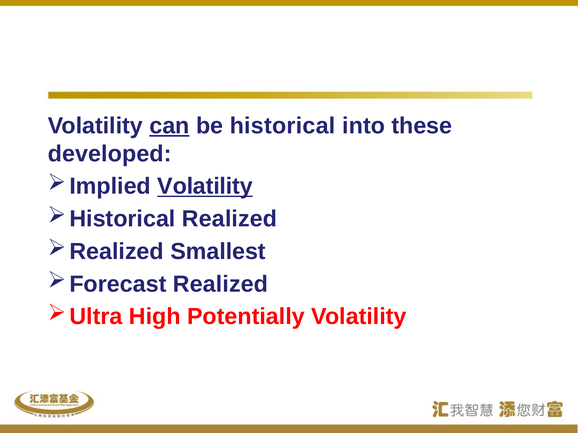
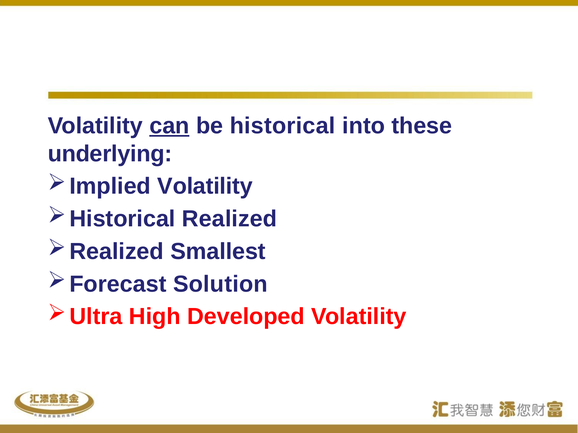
developed: developed -> underlying (110, 154)
Volatility underline: present -> none (205, 187)
Realized: Realized -> Solution (220, 284)
Potentially: Potentially -> Developed (246, 317)
